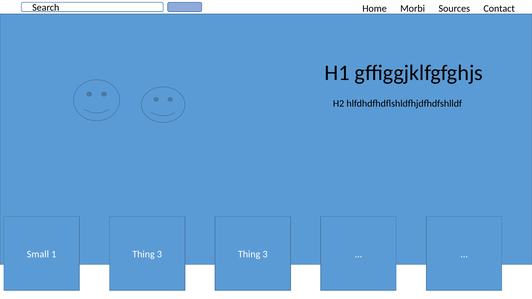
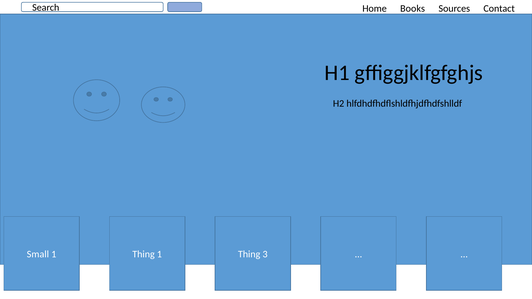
Morbi: Morbi -> Books (413, 9)
1 Thing 3: 3 -> 1 (159, 254)
